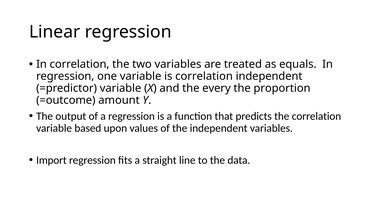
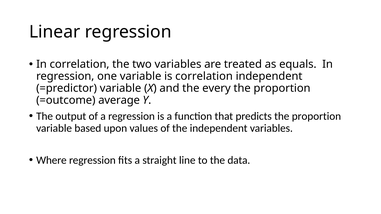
amount: amount -> average (119, 100)
predicts the correlation: correlation -> proportion (316, 116)
Import: Import -> Where (51, 160)
